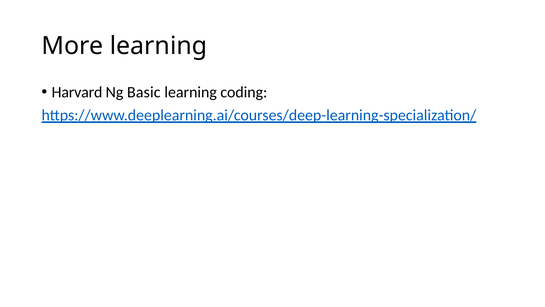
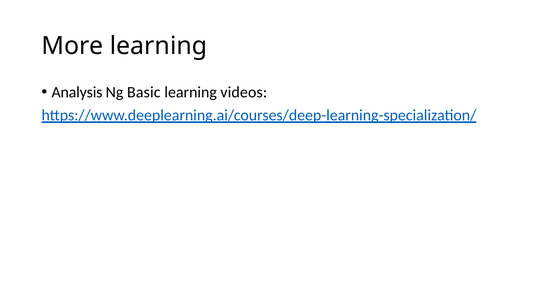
Harvard: Harvard -> Analysis (77, 92)
coding: coding -> videos (244, 92)
